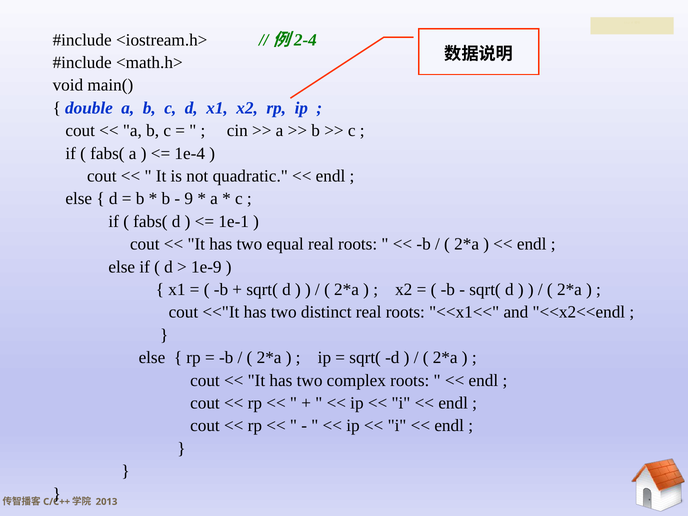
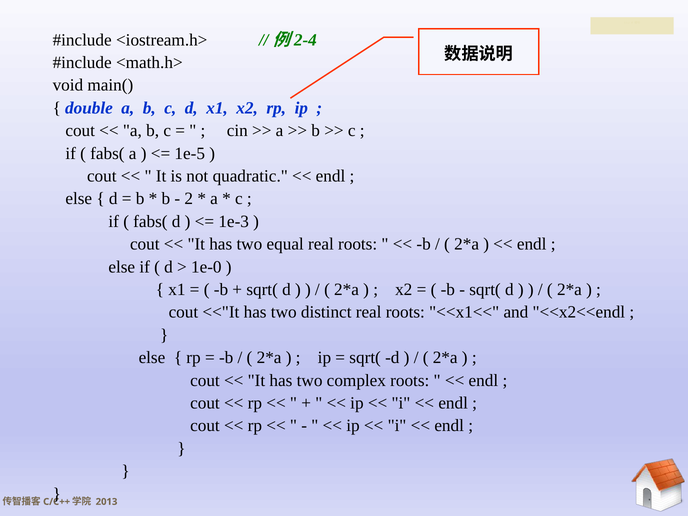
1e-4: 1e-4 -> 1e-5 (190, 153)
9: 9 -> 2 (189, 199)
1e-1: 1e-1 -> 1e-3 (234, 221)
1e-9: 1e-9 -> 1e-0 (206, 267)
